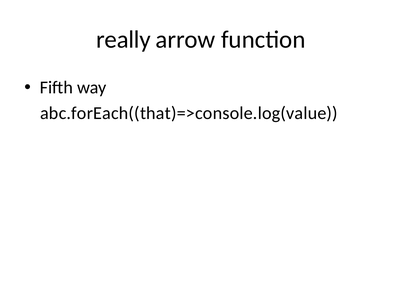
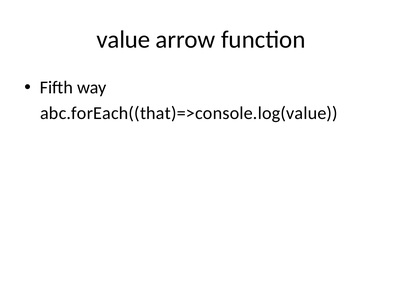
really: really -> value (123, 39)
